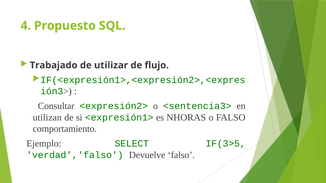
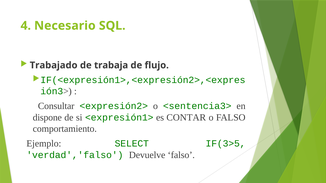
Propuesto: Propuesto -> Necesario (65, 26)
utilizar: utilizar -> trabaja (111, 65)
utilizan: utilizan -> dispone (47, 118)
NHORAS: NHORAS -> CONTAR (186, 118)
